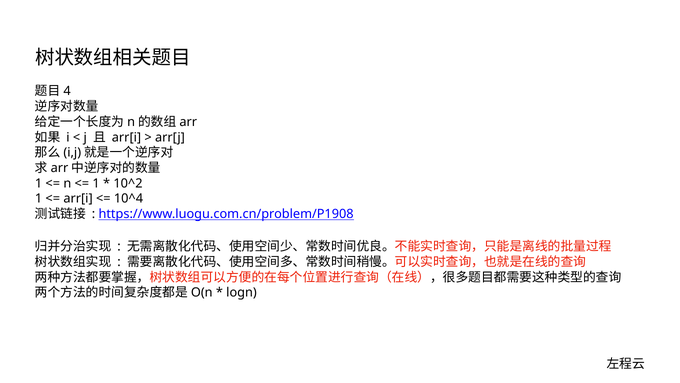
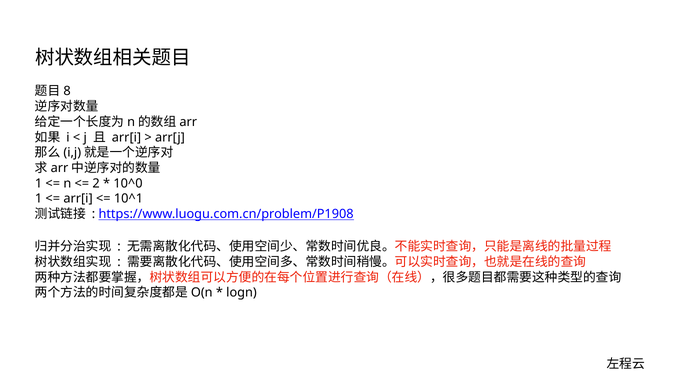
4: 4 -> 8 (67, 91)
1: 1 -> 2 (96, 183)
10^2: 10^2 -> 10^0 (128, 183)
10^4: 10^4 -> 10^1 (128, 198)
